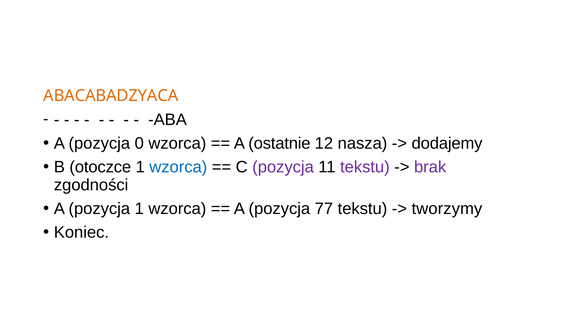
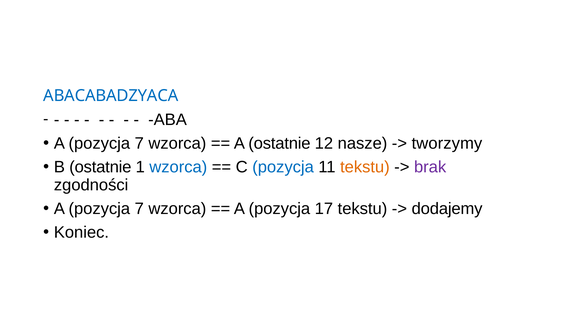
ABACABADZYACA colour: orange -> blue (111, 96)
0: 0 -> 7 (139, 144)
nasza: nasza -> nasze (362, 144)
dodajemy: dodajemy -> tworzymy (447, 144)
B otoczce: otoczce -> ostatnie (100, 167)
pozycja colour: purple -> blue (283, 167)
tekstu colour: purple -> orange (365, 167)
1: 1 -> 7 (139, 209)
77: 77 -> 17 (324, 209)
tworzymy: tworzymy -> dodajemy (447, 209)
